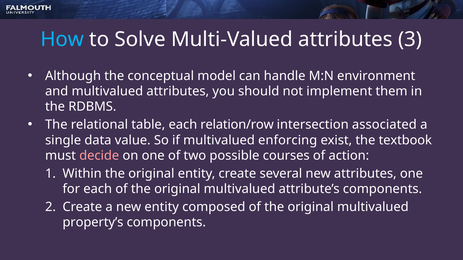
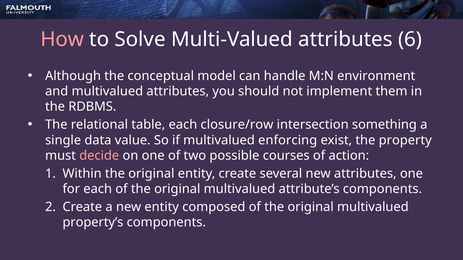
How colour: light blue -> pink (62, 39)
3: 3 -> 6 (410, 39)
relation/row: relation/row -> closure/row (237, 125)
associated: associated -> something (384, 125)
textbook: textbook -> property (405, 140)
